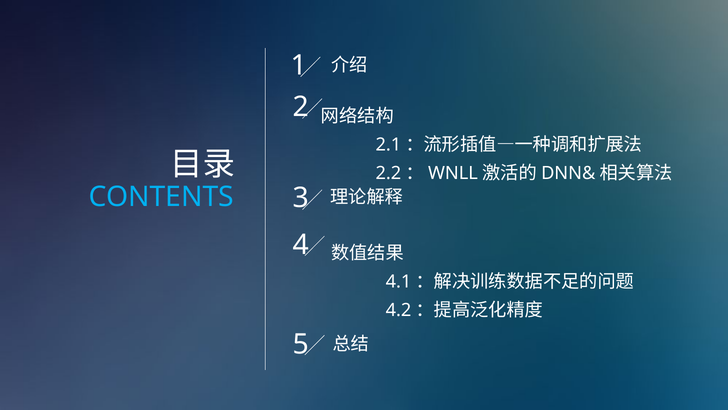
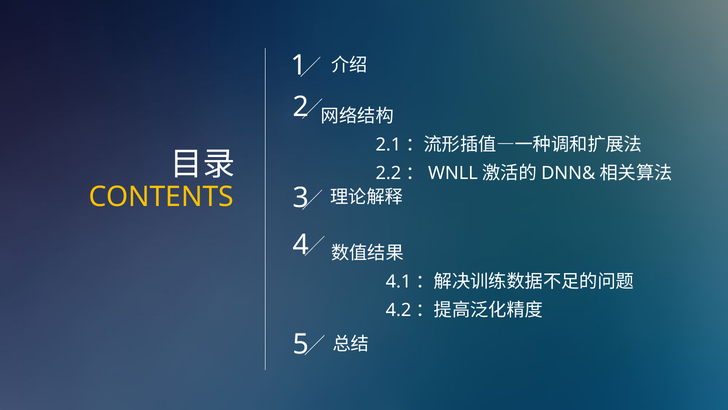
CONTENTS colour: light blue -> yellow (161, 197)
